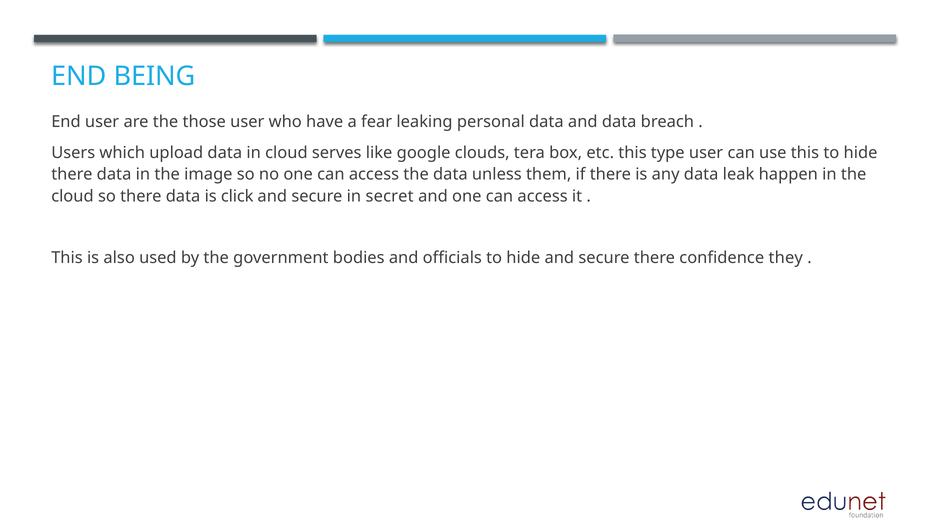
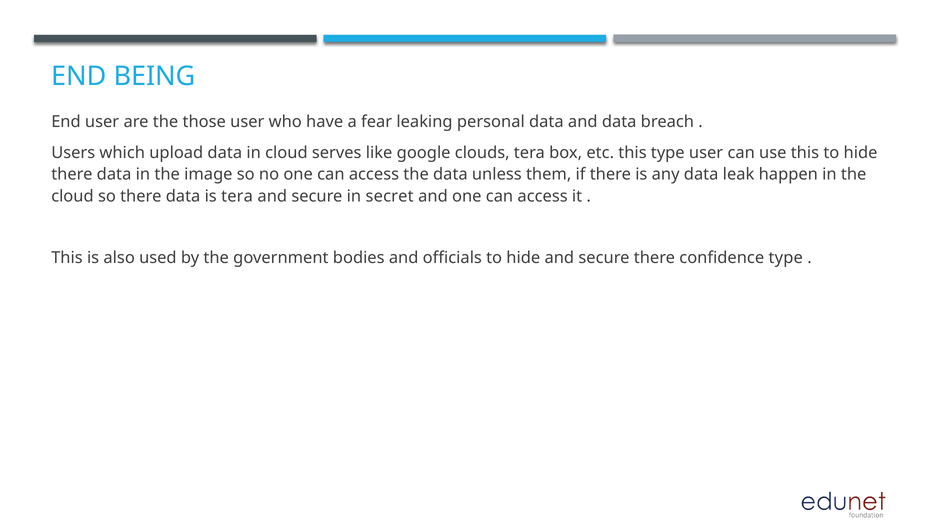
is click: click -> tera (237, 196)
confidence they: they -> type (786, 258)
